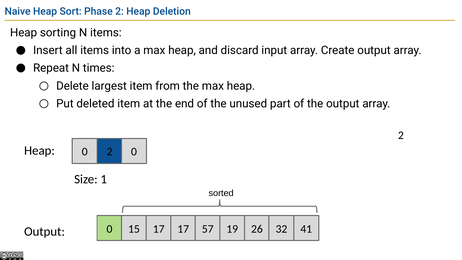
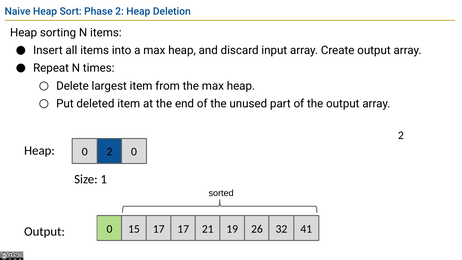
57: 57 -> 21 (208, 229)
